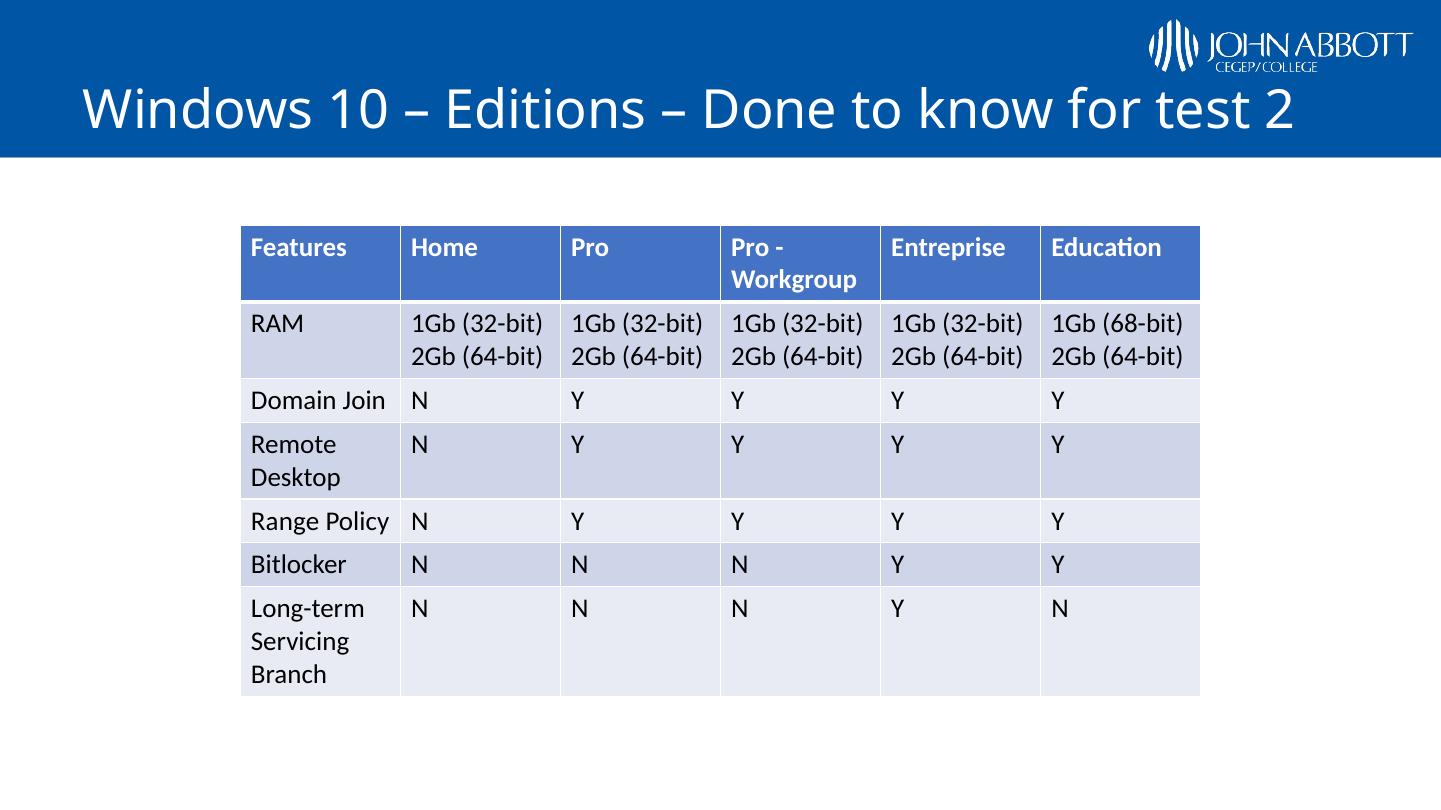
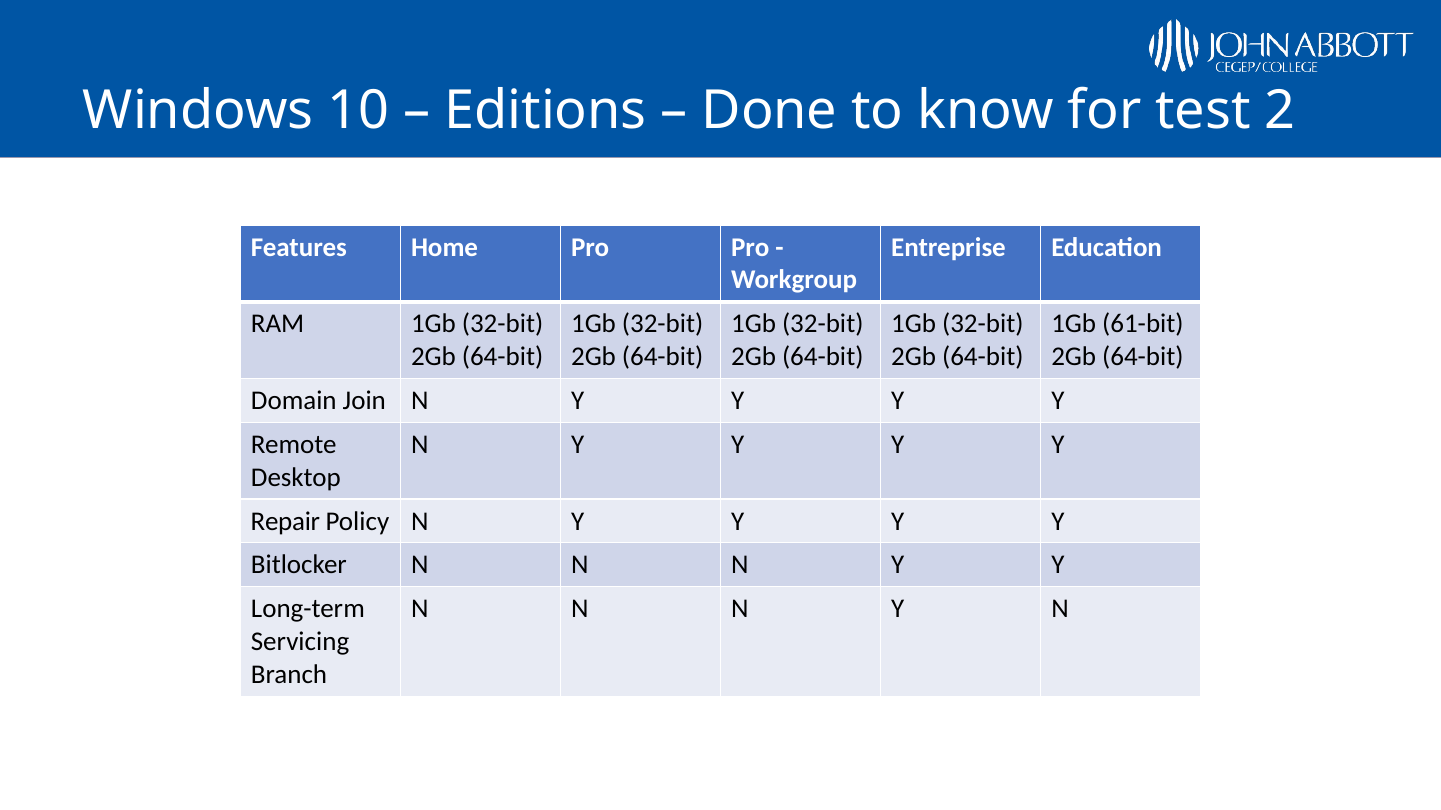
68-bit: 68-bit -> 61-bit (1143, 324)
Range: Range -> Repair (285, 521)
